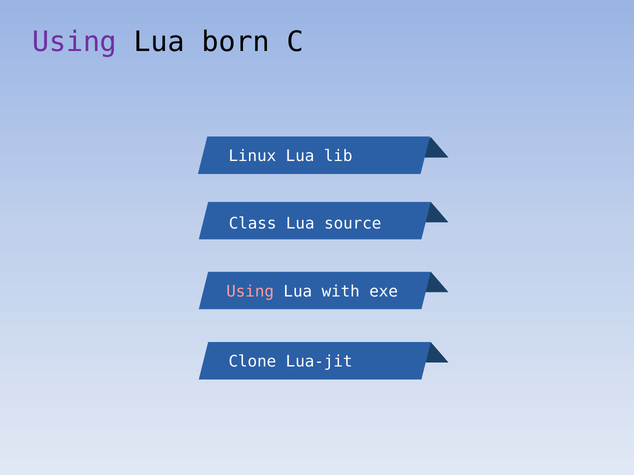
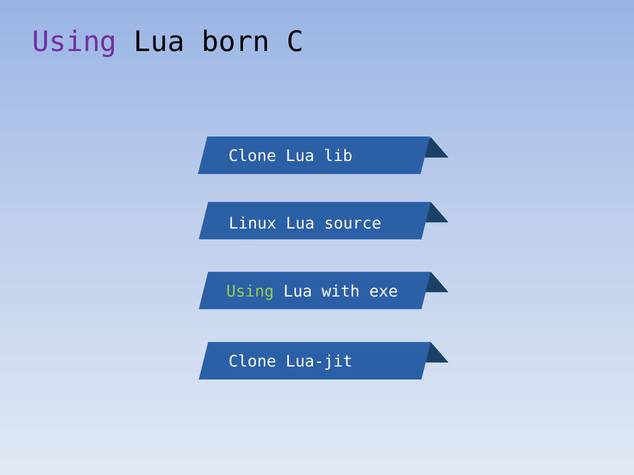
Linux: Linux -> Clone (252, 156)
Class: Class -> Linux (253, 224)
Using colour: pink -> light green (250, 292)
